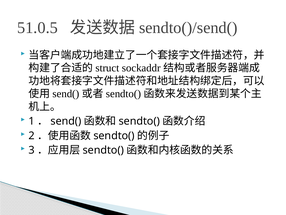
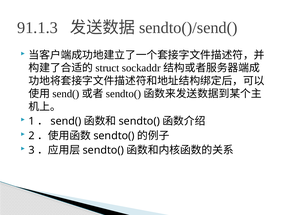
51.0.5: 51.0.5 -> 91.1.3 (37, 28)
